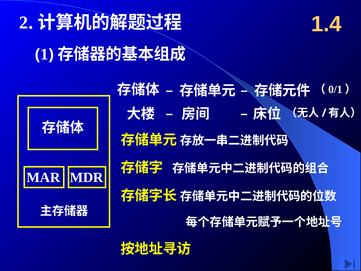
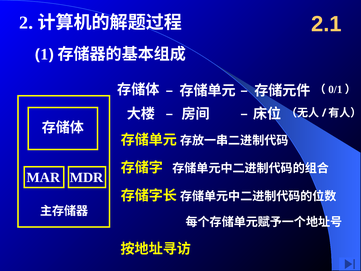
1.4: 1.4 -> 2.1 (326, 24)
